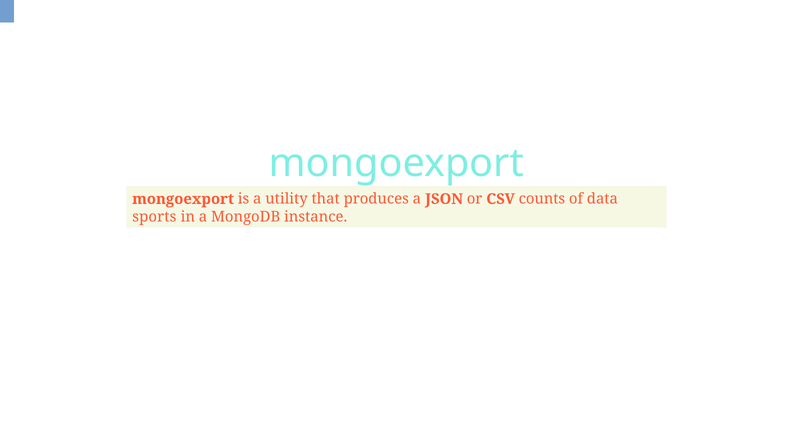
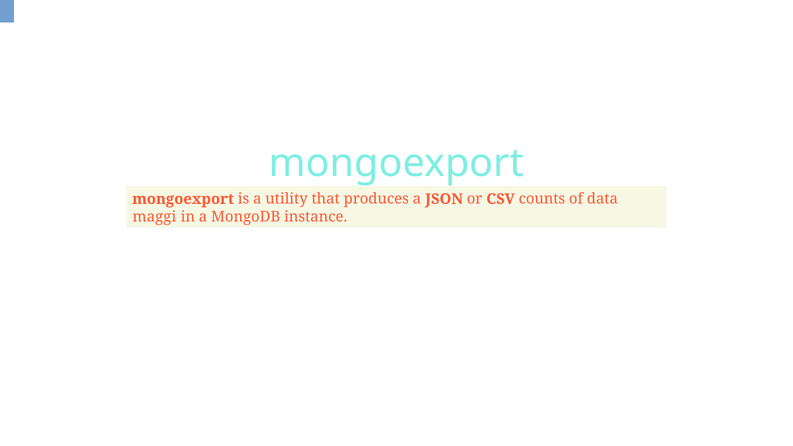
sports: sports -> maggi (154, 217)
